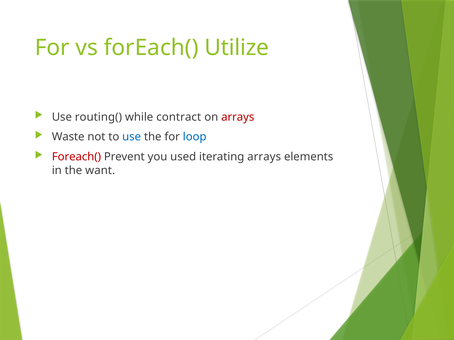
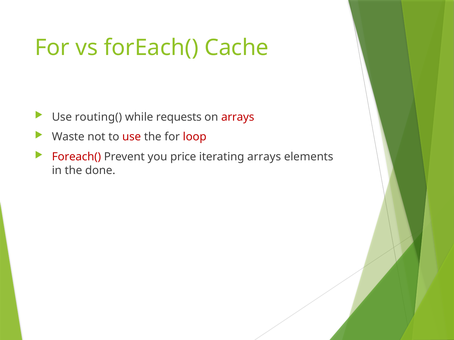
Utilize: Utilize -> Cache (237, 48)
contract: contract -> requests (179, 117)
use colour: blue -> red (132, 137)
loop colour: blue -> red (195, 137)
used: used -> price (183, 157)
want: want -> done (100, 171)
